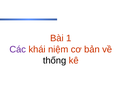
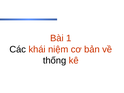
Các colour: purple -> black (18, 49)
